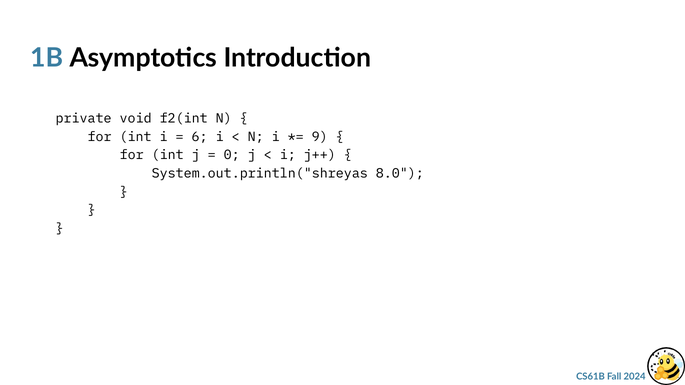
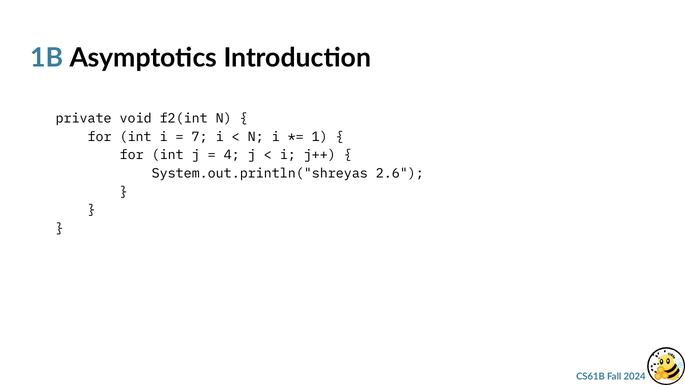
6: 6 -> 7 (200, 137)
9: 9 -> 1 (320, 137)
0: 0 -> 4 (232, 155)
8.0: 8.0 -> 2.6 (400, 174)
